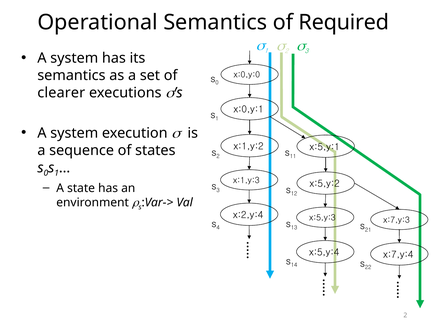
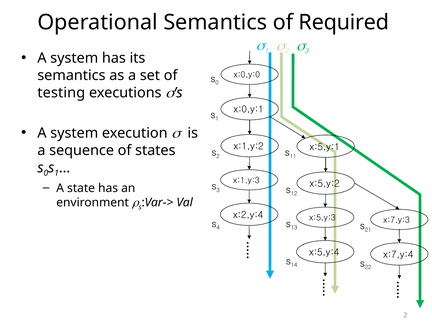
clearer: clearer -> testing (61, 93)
